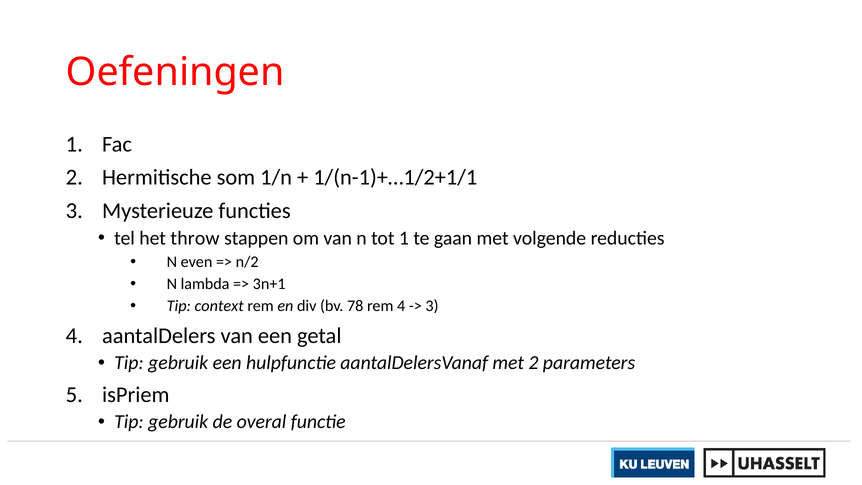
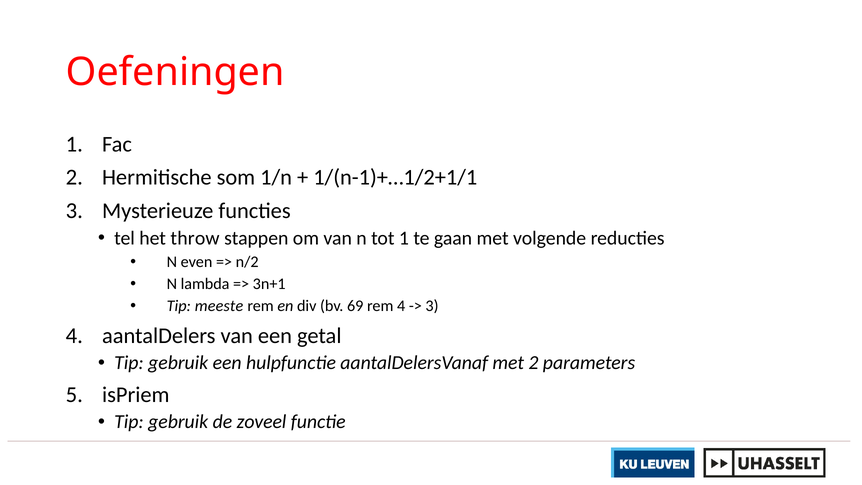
context: context -> meeste (219, 306)
78: 78 -> 69 (355, 306)
overal: overal -> zoveel (262, 422)
